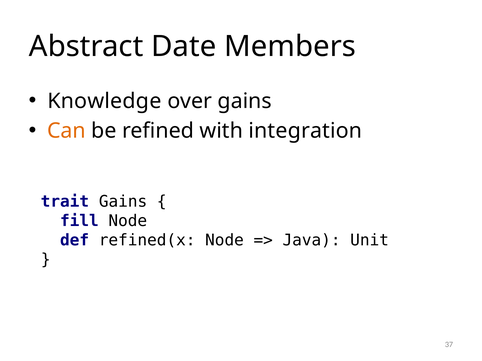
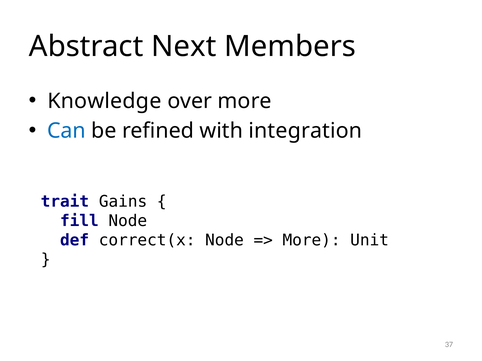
Date: Date -> Next (184, 47)
over gains: gains -> more (245, 101)
Can colour: orange -> blue (66, 131)
refined(x: refined(x -> correct(x (147, 240)
Java: Java -> More (312, 240)
